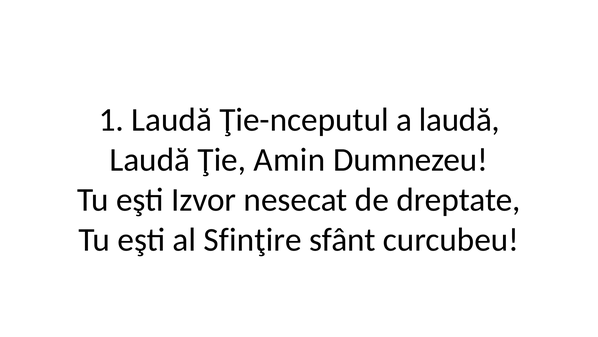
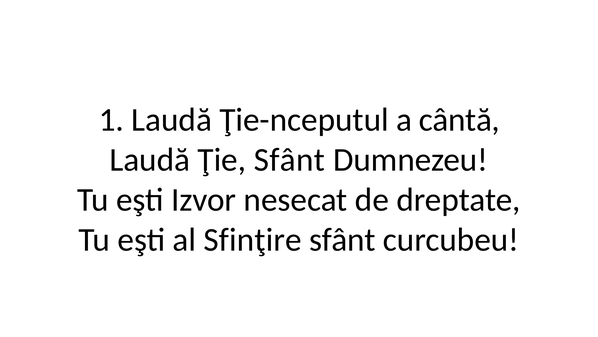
a laudă: laudă -> cântă (459, 120)
Ţie Amin: Amin -> Sfânt (289, 160)
